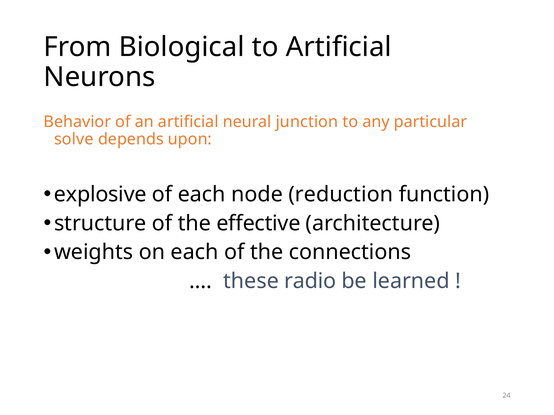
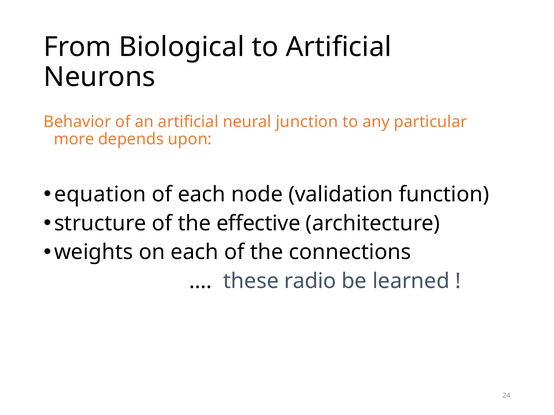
solve: solve -> more (74, 139)
explosive: explosive -> equation (100, 195)
reduction: reduction -> validation (341, 195)
